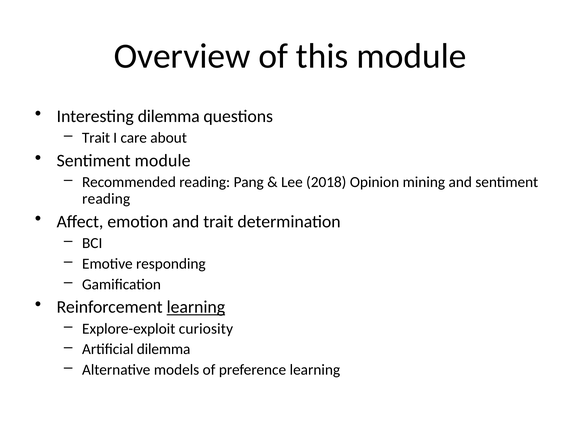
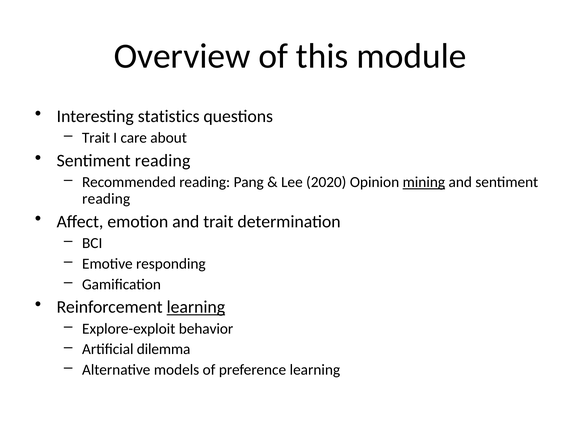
Interesting dilemma: dilemma -> statistics (169, 116)
module: module -> reading (163, 161)
2018: 2018 -> 2020 (326, 183)
mining underline: none -> present (424, 183)
curiosity: curiosity -> behavior (206, 329)
